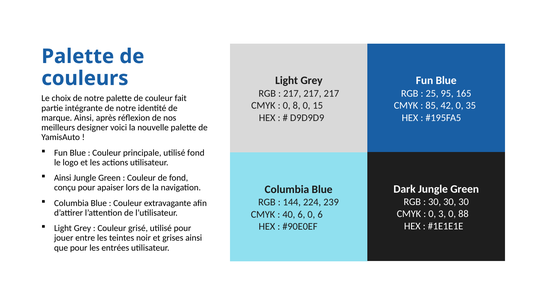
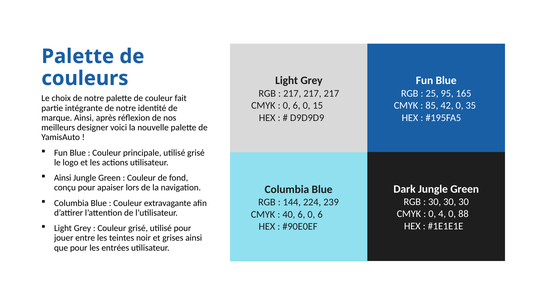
0 8: 8 -> 6 (297, 106)
utilisé fond: fond -> grisé (196, 153)
3: 3 -> 4 (442, 214)
